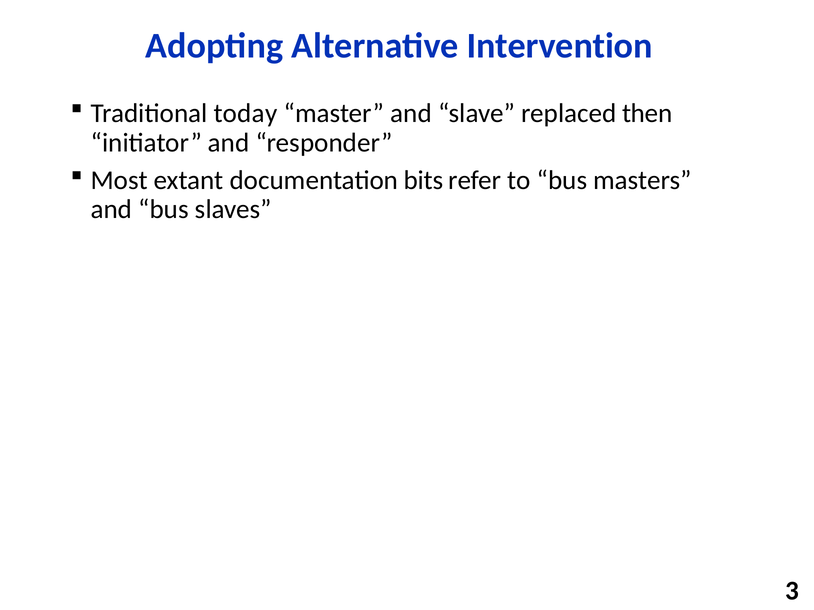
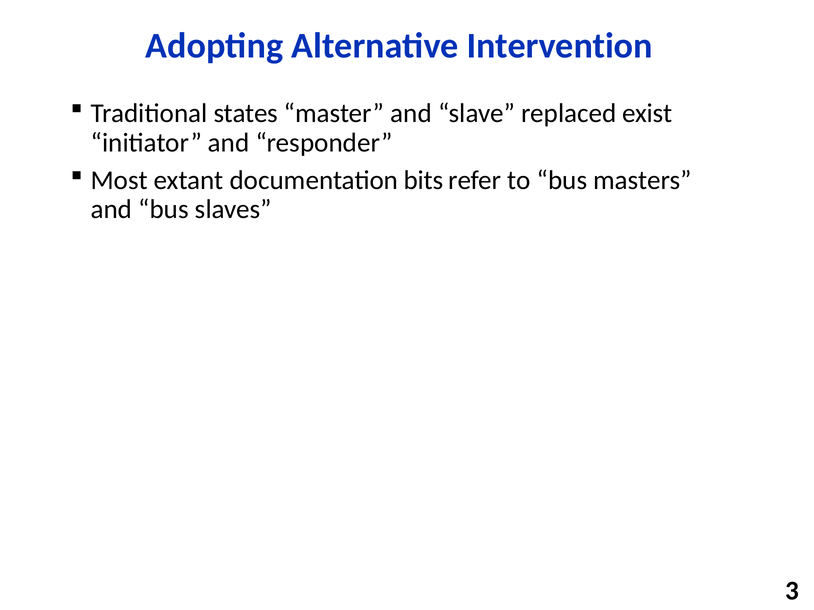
today: today -> states (246, 114)
then: then -> exist (647, 114)
